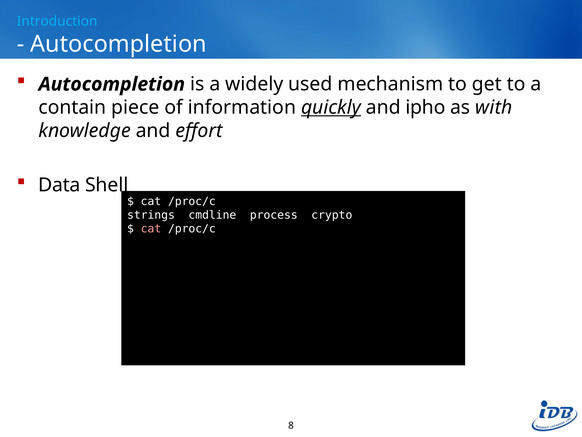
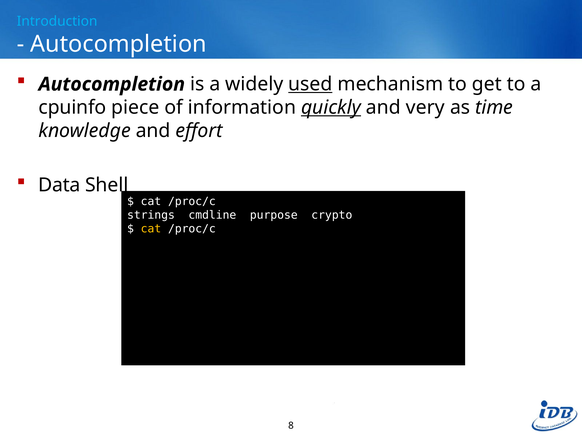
used underline: none -> present (310, 84)
contain: contain -> cpuinfo (72, 107)
ipho: ipho -> very (425, 107)
with: with -> time (494, 107)
process: process -> purpose (274, 215)
cat colour: pink -> yellow (151, 228)
